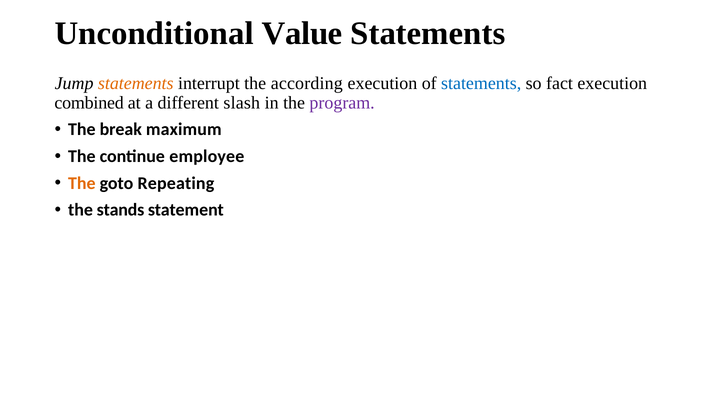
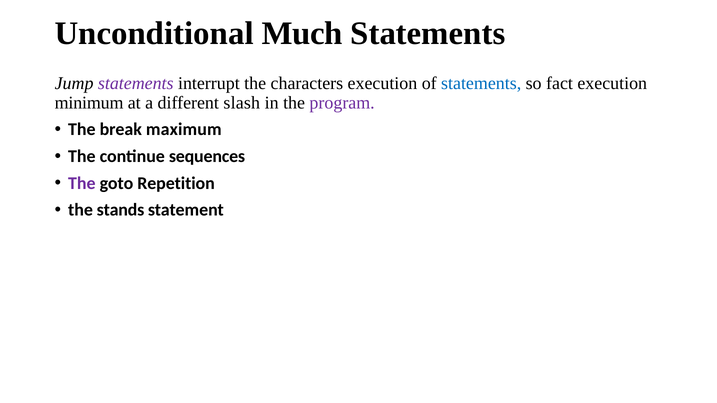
Value: Value -> Much (302, 33)
statements colour: orange -> purple (136, 84)
according: according -> characters (307, 84)
combined: combined -> minimum (89, 103)
employee: employee -> sequences (207, 157)
The colour: orange -> purple (82, 183)
Repeating: Repeating -> Repetition (176, 183)
